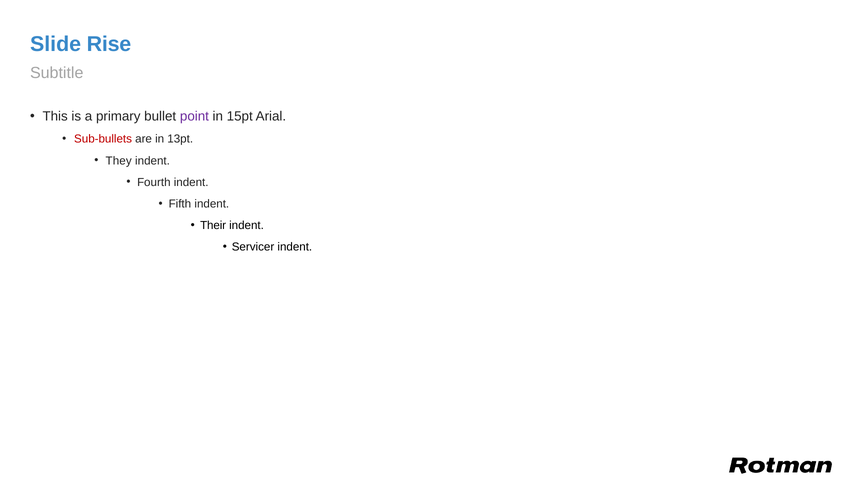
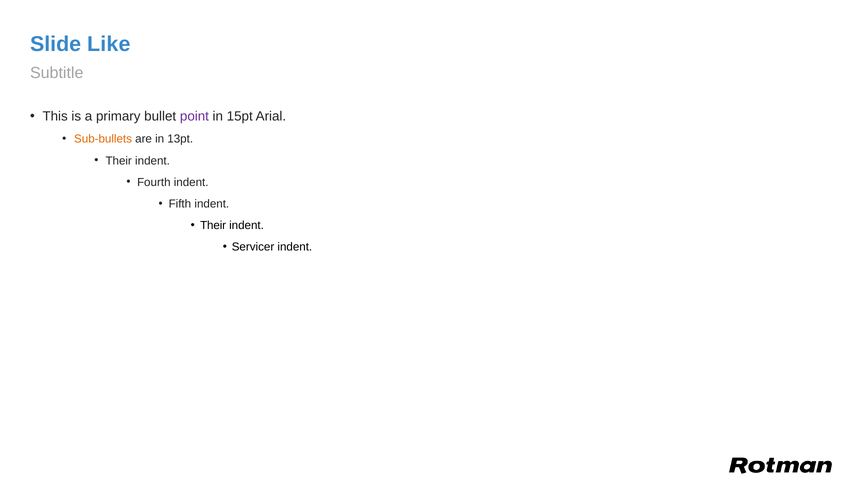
Rise: Rise -> Like (109, 44)
Sub-bullets colour: red -> orange (103, 139)
They: They -> Their (119, 161)
